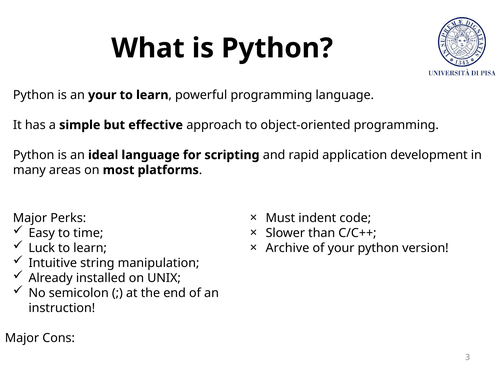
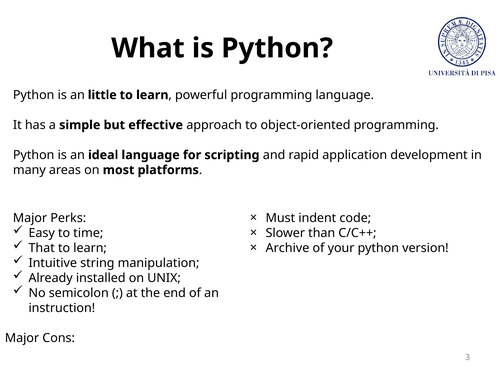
an your: your -> little (102, 95)
Luck: Luck -> That (42, 248)
